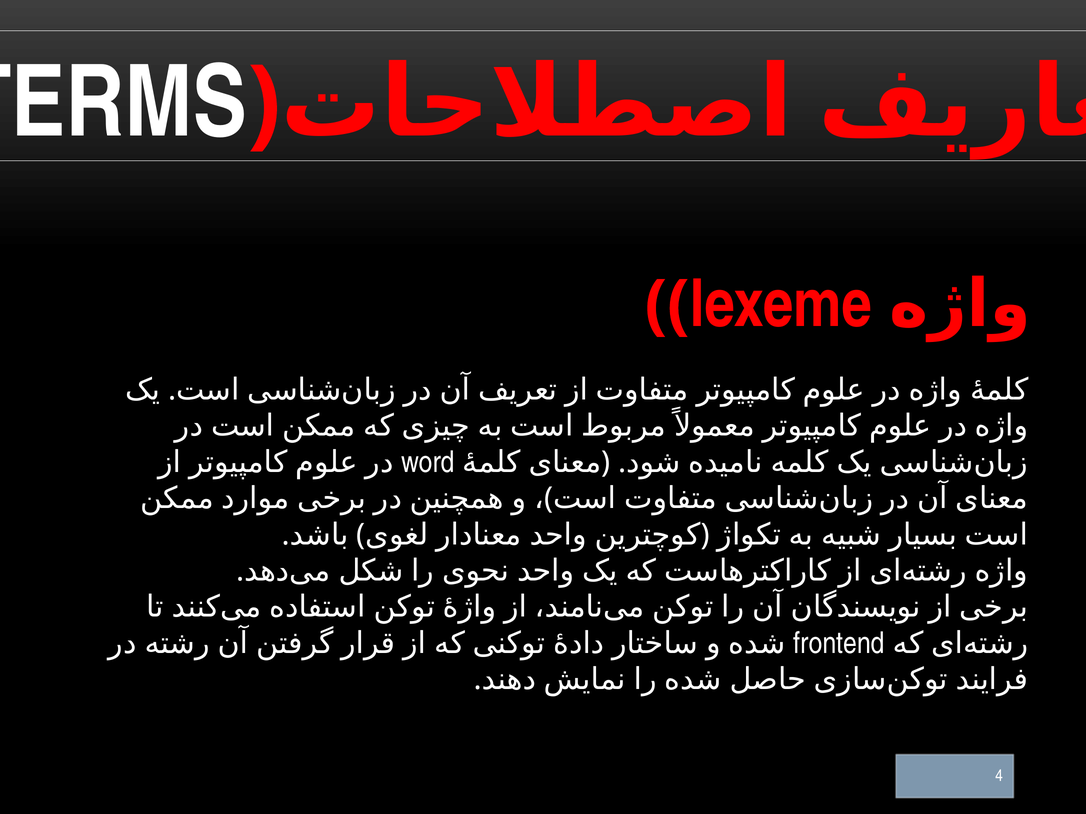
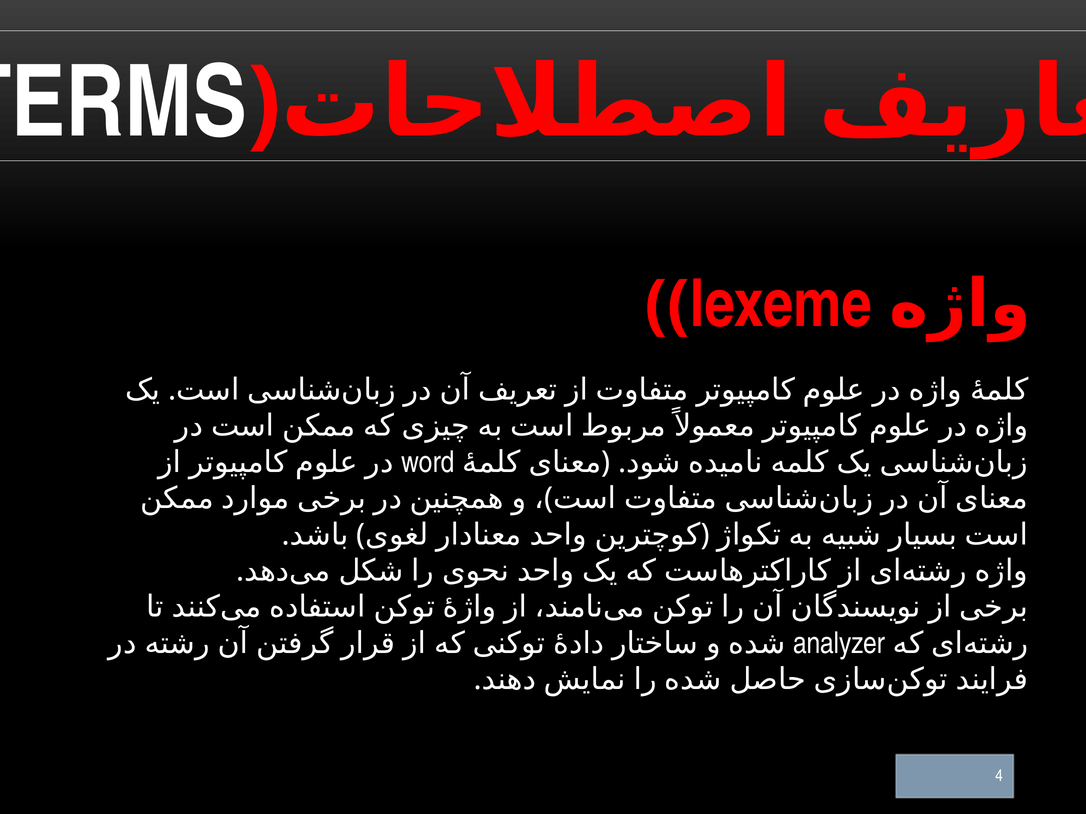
frontend: frontend -> analyzer (839, 644)
